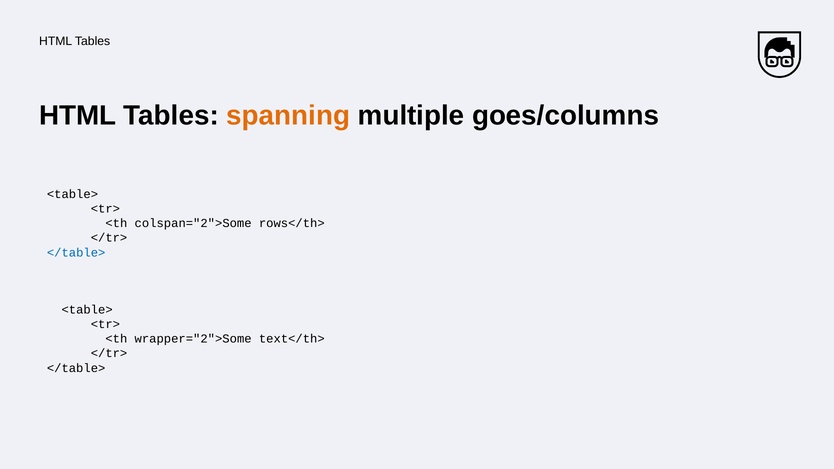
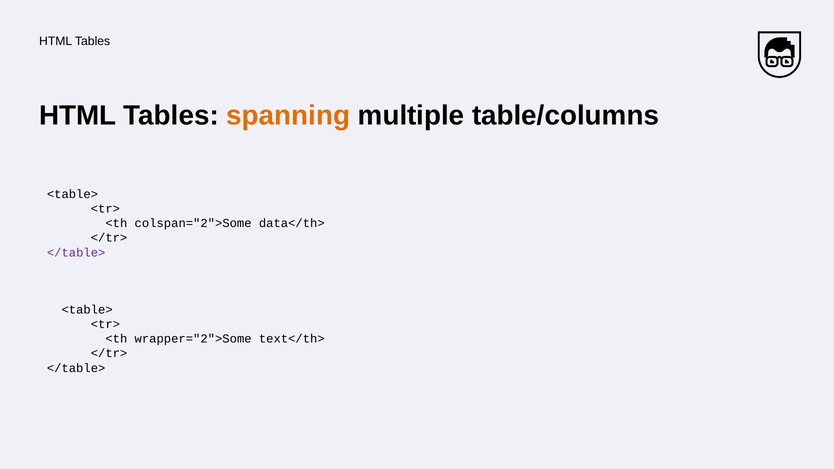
goes/columns: goes/columns -> table/columns (566, 116)
rows</th>: rows</th> -> data</th> (292, 223)
</table> colour: blue -> purple (76, 253)
